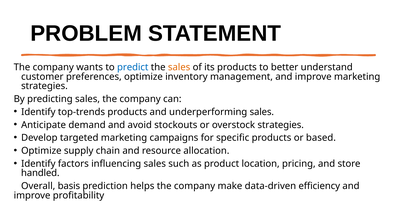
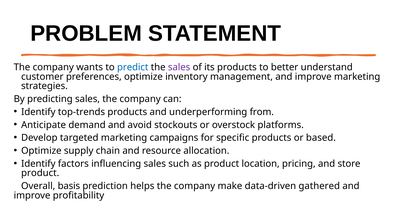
sales colour: orange -> purple (179, 67)
underperforming sales: sales -> from (262, 112)
overstock strategies: strategies -> platforms (281, 124)
handled: handled -> product (40, 173)
efficiency: efficiency -> gathered (319, 186)
